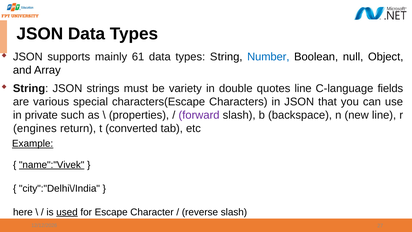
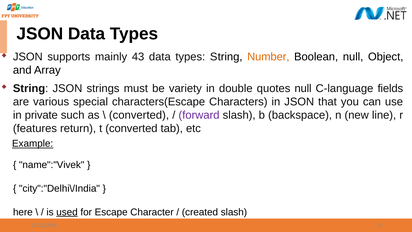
61: 61 -> 43 (138, 57)
Number colour: blue -> orange (268, 57)
quotes line: line -> null (303, 88)
properties: properties -> converted (139, 115)
engines: engines -> features (35, 128)
name":"Vivek underline: present -> none (52, 165)
reverse: reverse -> created (200, 212)
